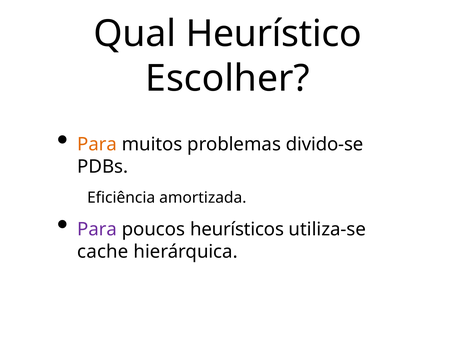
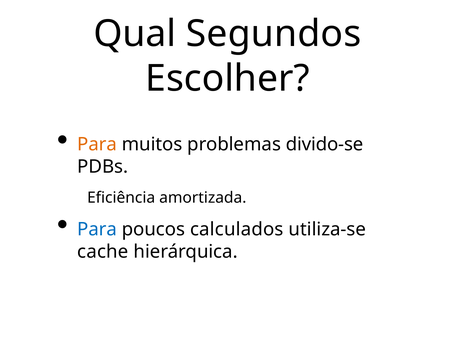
Heurístico: Heurístico -> Segundos (274, 34)
Para colour: purple -> blue (97, 229)
heurísticos: heurísticos -> calculados (237, 229)
